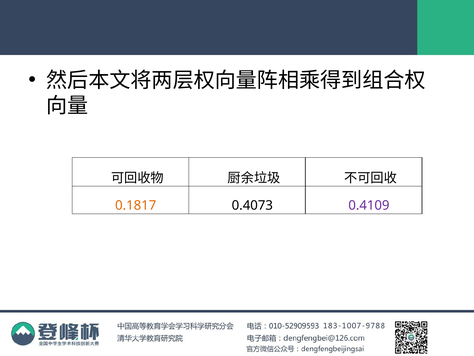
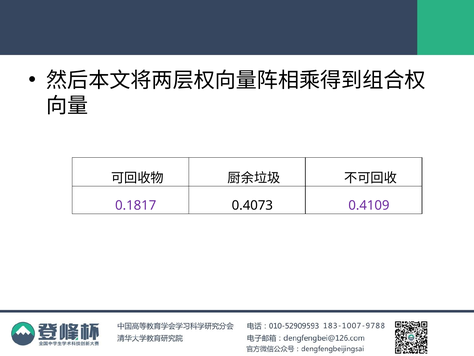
0.1817 colour: orange -> purple (136, 205)
